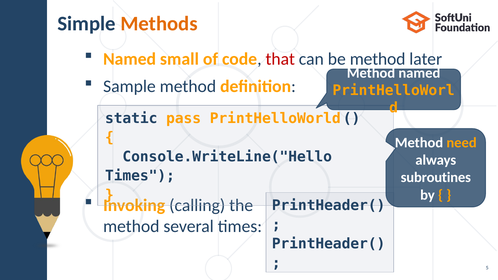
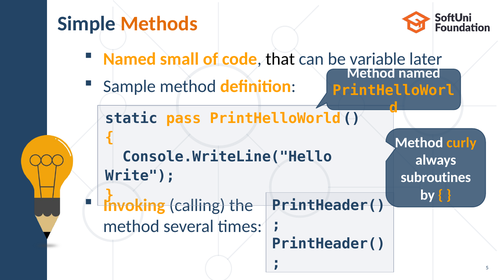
that colour: red -> black (280, 59)
be method: method -> variable (378, 59)
need: need -> curly (461, 143)
Times: Times -> Write (140, 176)
